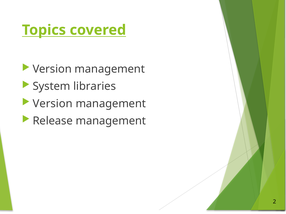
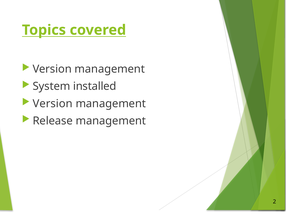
libraries: libraries -> installed (95, 87)
